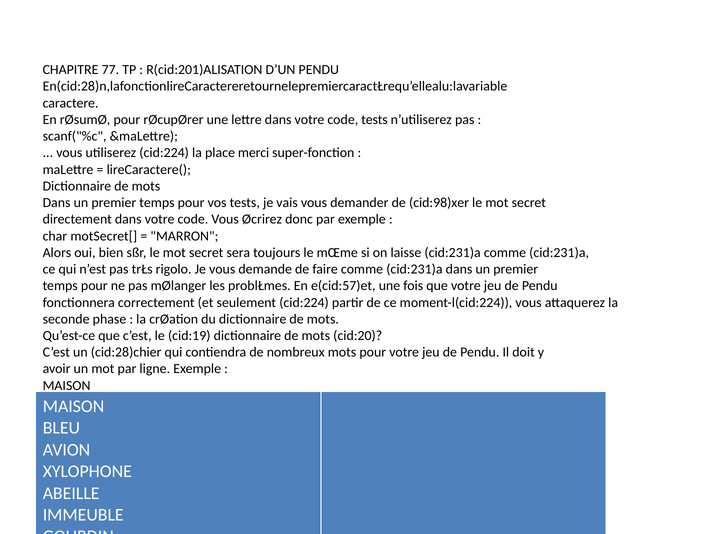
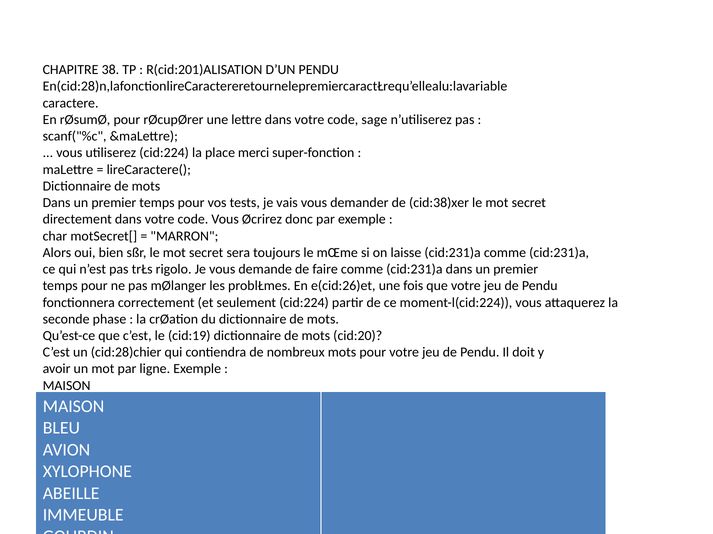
77: 77 -> 38 (110, 70)
code tests: tests -> sage (374, 120)
cid:98)xer: cid:98)xer -> cid:38)xer (439, 203)
e(cid:57)et: e(cid:57)et -> e(cid:26)et (343, 286)
